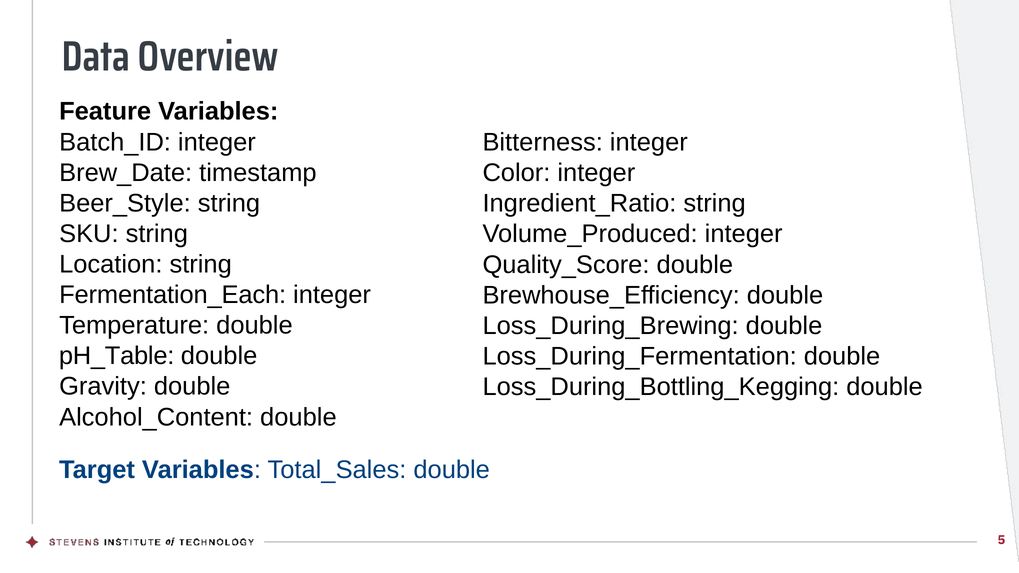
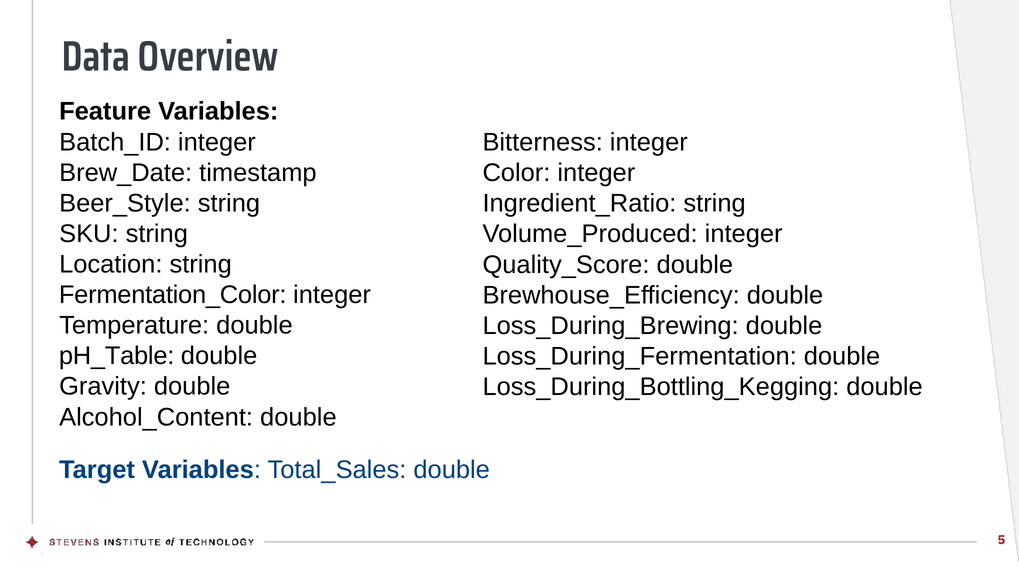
Fermentation_Each: Fermentation_Each -> Fermentation_Color (173, 295)
